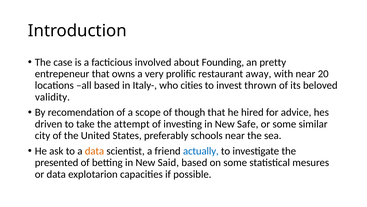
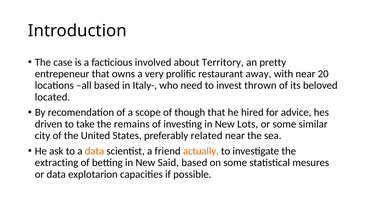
Founding: Founding -> Territory (223, 62)
cities: cities -> need (192, 85)
validity: validity -> located (53, 97)
attempt: attempt -> remains (132, 124)
Safe: Safe -> Lots (248, 124)
schools: schools -> related (207, 135)
actually colour: blue -> orange (201, 151)
presented: presented -> extracting (57, 162)
